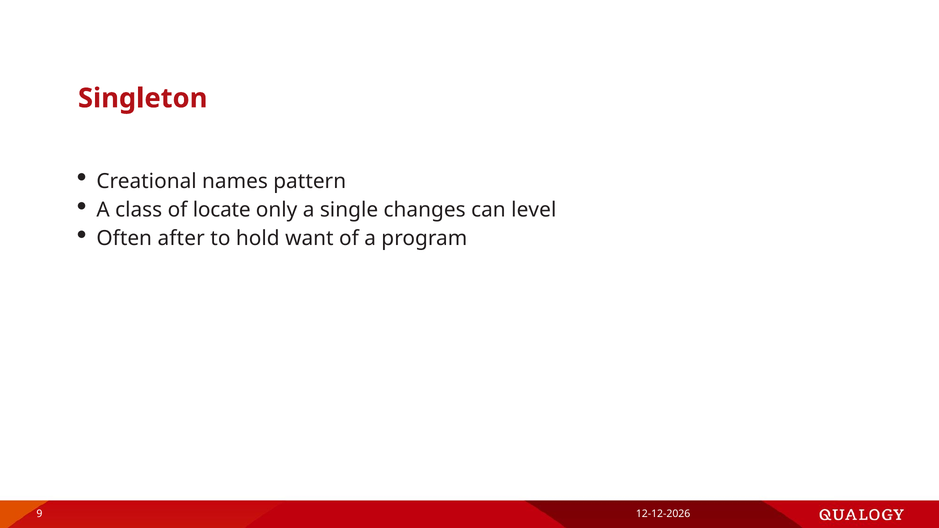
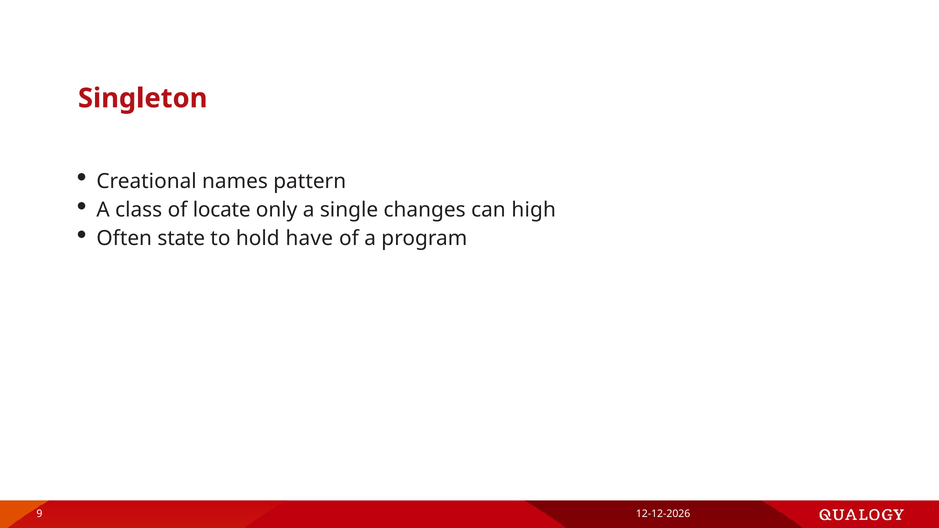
level: level -> high (534, 210)
after: after -> state (181, 239)
want: want -> have (309, 239)
